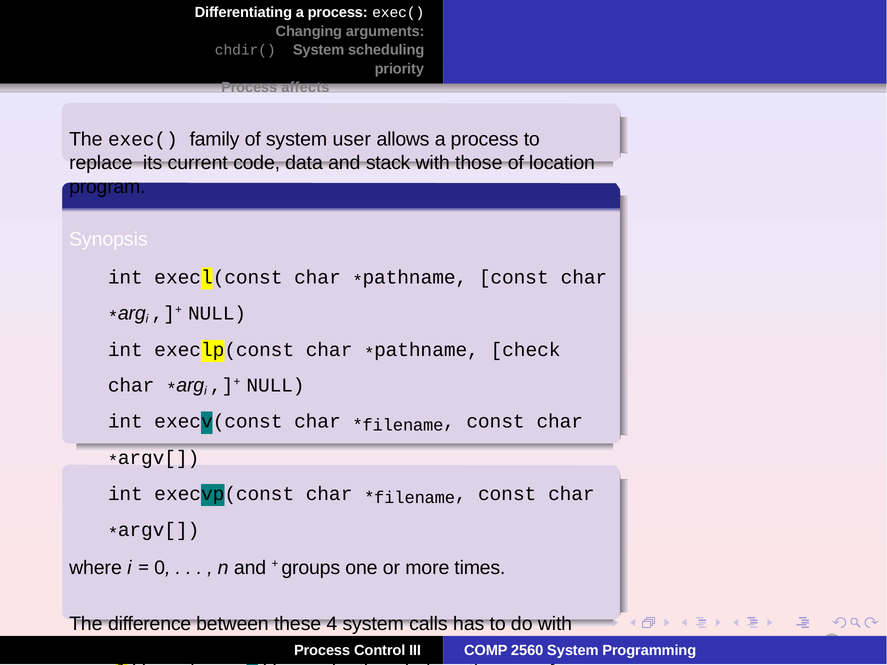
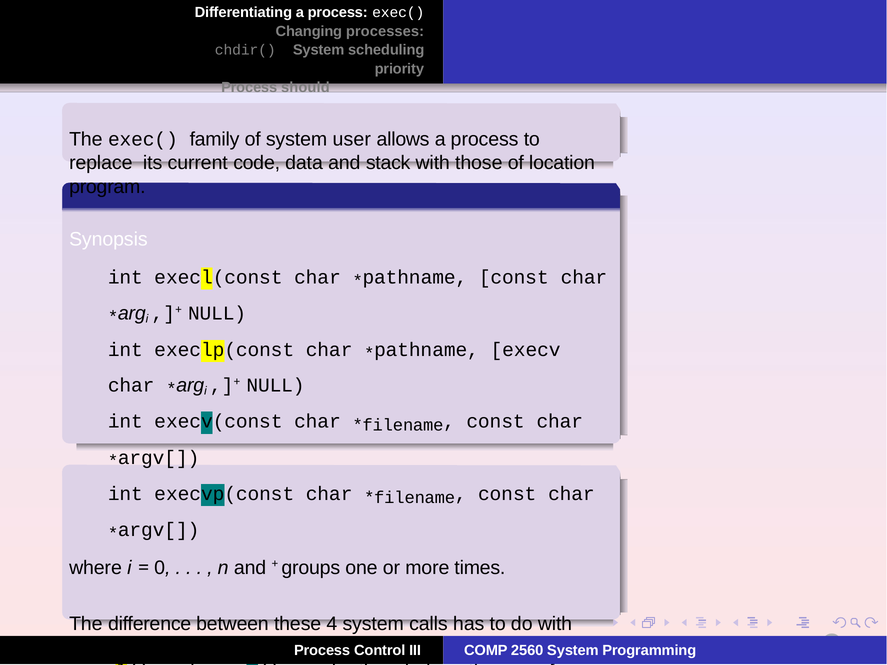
arguments: arguments -> processes (385, 31)
affects: affects -> should (305, 88)
check: check -> execv (526, 350)
